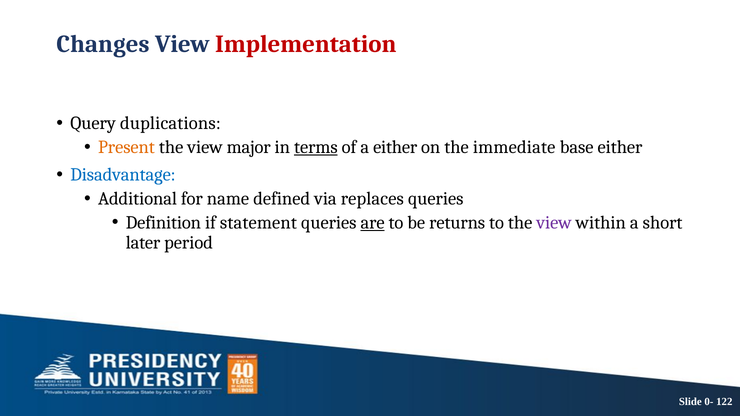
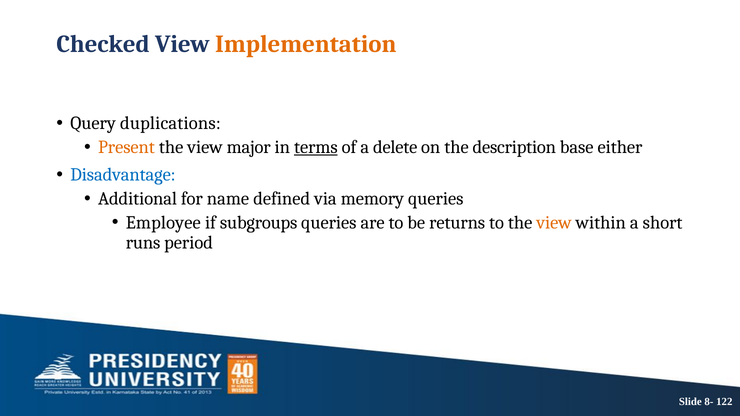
Changes: Changes -> Checked (103, 44)
Implementation colour: red -> orange (306, 44)
a either: either -> delete (395, 147)
immediate: immediate -> description (514, 147)
replaces: replaces -> memory (372, 199)
Definition: Definition -> Employee (163, 223)
statement: statement -> subgroups (259, 223)
are underline: present -> none (373, 223)
view colour: purple -> orange (554, 223)
later: later -> runs (143, 243)
0-: 0- -> 8- (709, 402)
